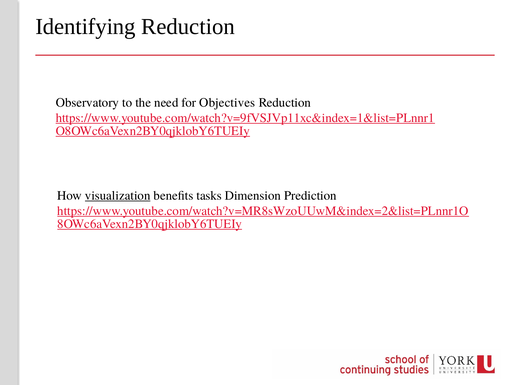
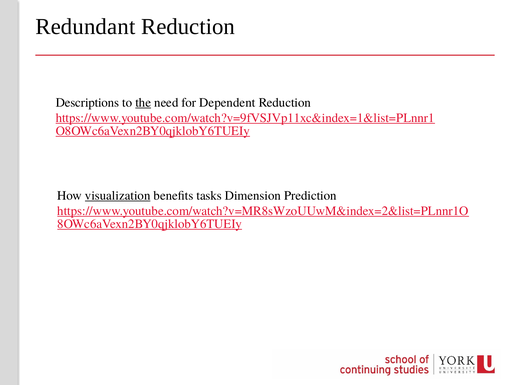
Identifying: Identifying -> Redundant (85, 27)
Observatory: Observatory -> Descriptions (87, 102)
the underline: none -> present (143, 102)
Objectives: Objectives -> Dependent (227, 102)
